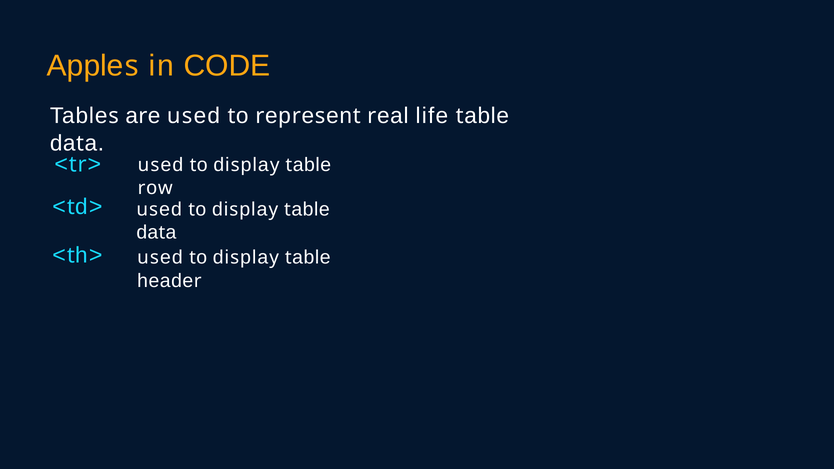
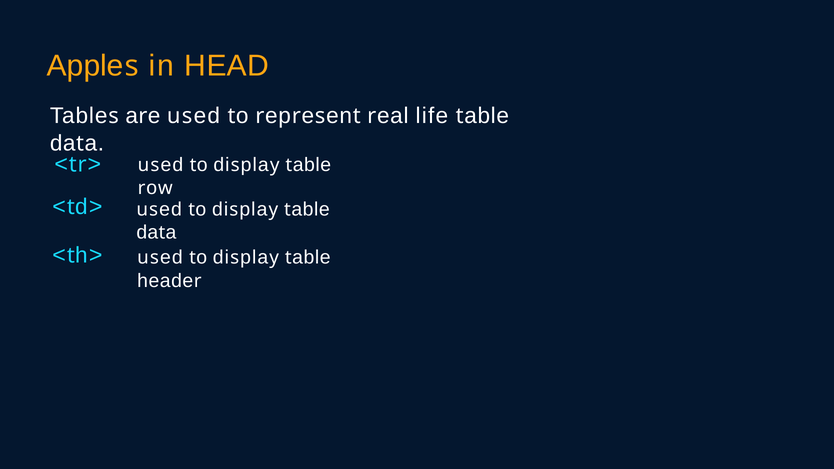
CODE: CODE -> HEAD (227, 66)
